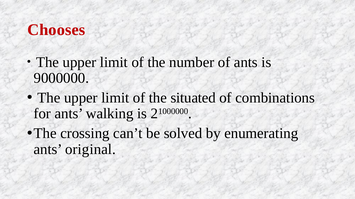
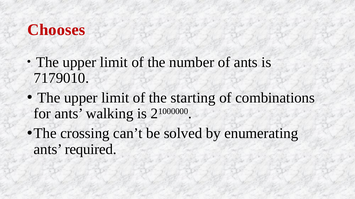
9000000: 9000000 -> 7179010 (61, 78)
situated: situated -> starting (193, 98)
original: original -> required (91, 150)
